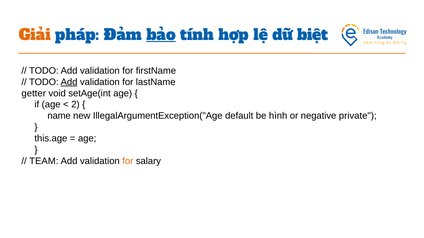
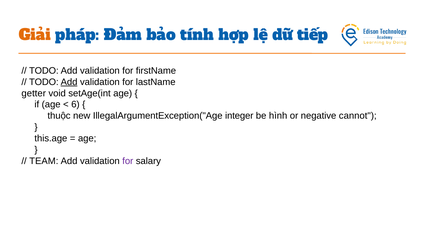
bảo underline: present -> none (161, 35)
biệt: biệt -> tiếp (313, 35)
2: 2 -> 6 (75, 105)
name: name -> thuộc (59, 116)
default: default -> integer (239, 116)
private: private -> cannot (358, 116)
for colour: orange -> purple (128, 161)
